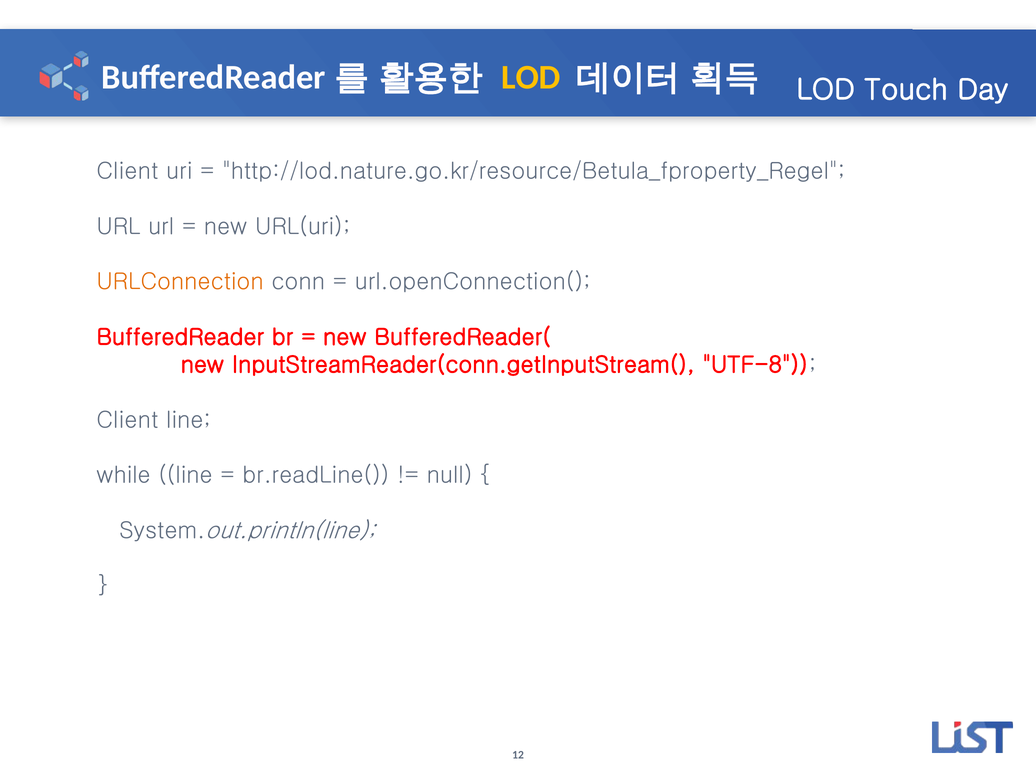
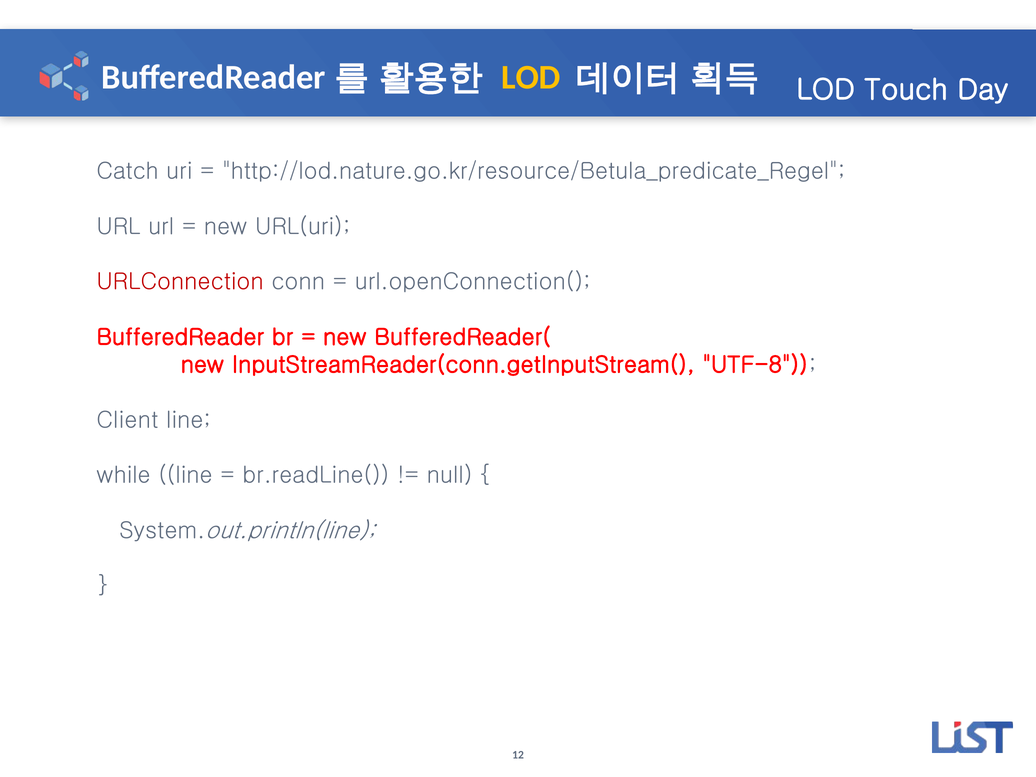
Client: Client -> Catch (128, 171)
http://lod.nature.go.kr/resource/Betula_fproperty_Regel: http://lod.nature.go.kr/resource/Betula_fproperty_Regel -> http://lod.nature.go.kr/resource/Betula_predicate_Regel (534, 171)
URLConnection colour: orange -> red (180, 282)
